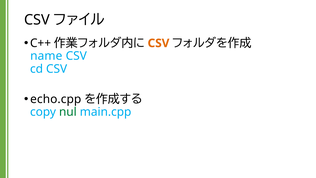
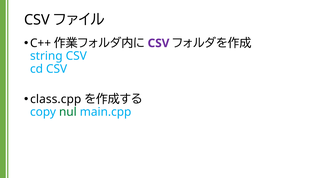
CSV colour: orange -> purple (158, 43)
name: name -> string (46, 56)
echo.cpp: echo.cpp -> class.cpp (56, 99)
